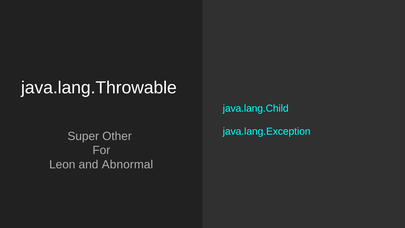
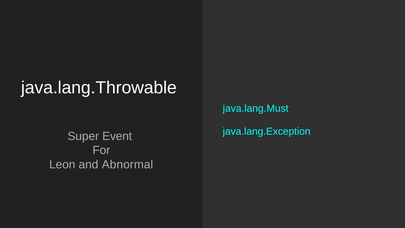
java.lang.Child: java.lang.Child -> java.lang.Must (256, 108)
Other: Other -> Event (117, 136)
